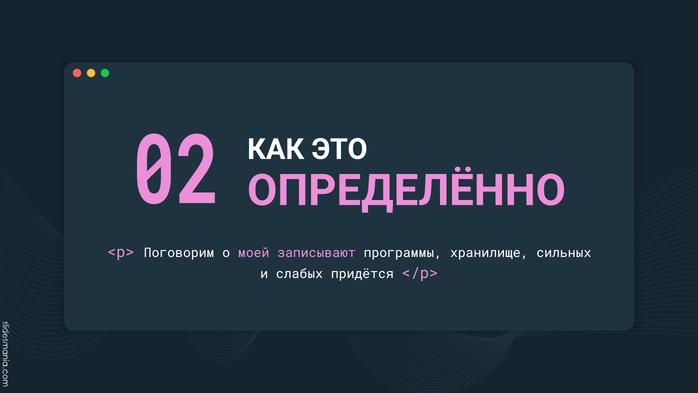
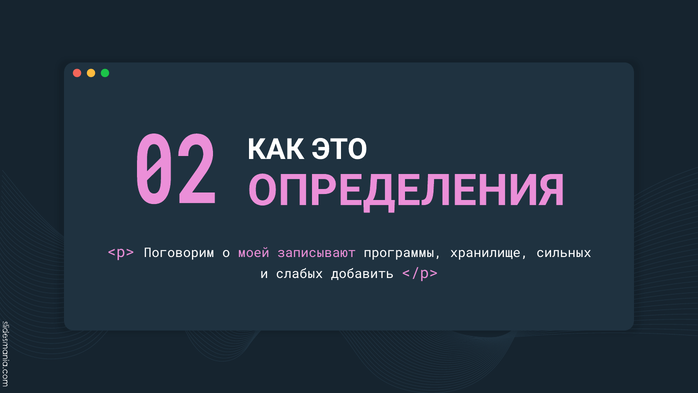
ОПРЕДЕЛЁННО: ОПРЕДЕЛЁННО -> ОПРЕДЕЛЕНИЯ (406, 190)
придётся: придётся -> добавить (362, 274)
